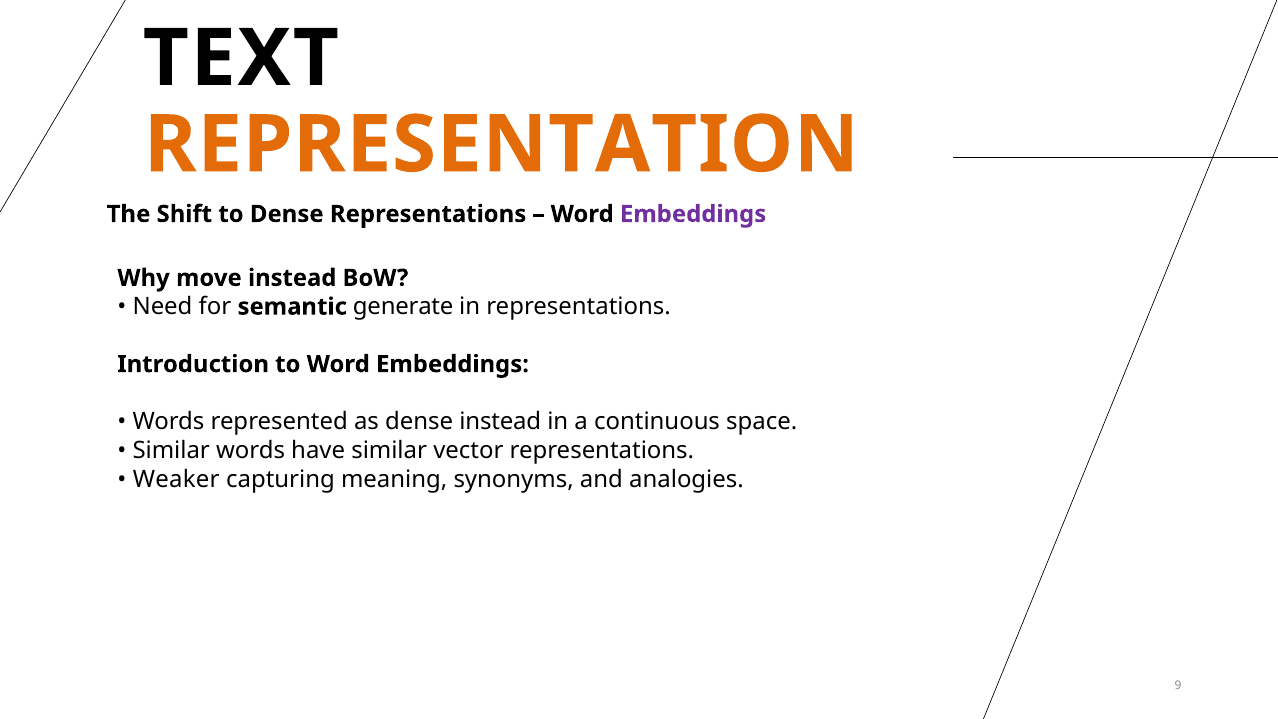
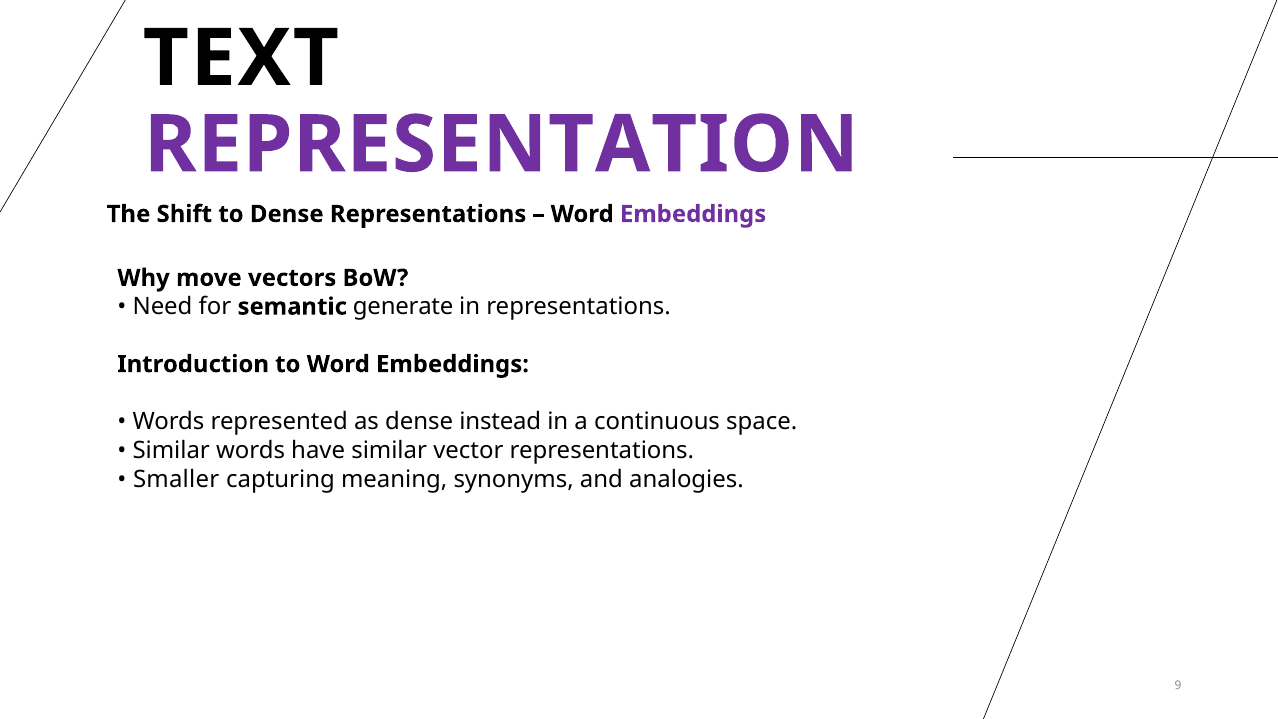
REPRESENTATION colour: orange -> purple (501, 145)
move instead: instead -> vectors (292, 278)
Weaker: Weaker -> Smaller (176, 479)
